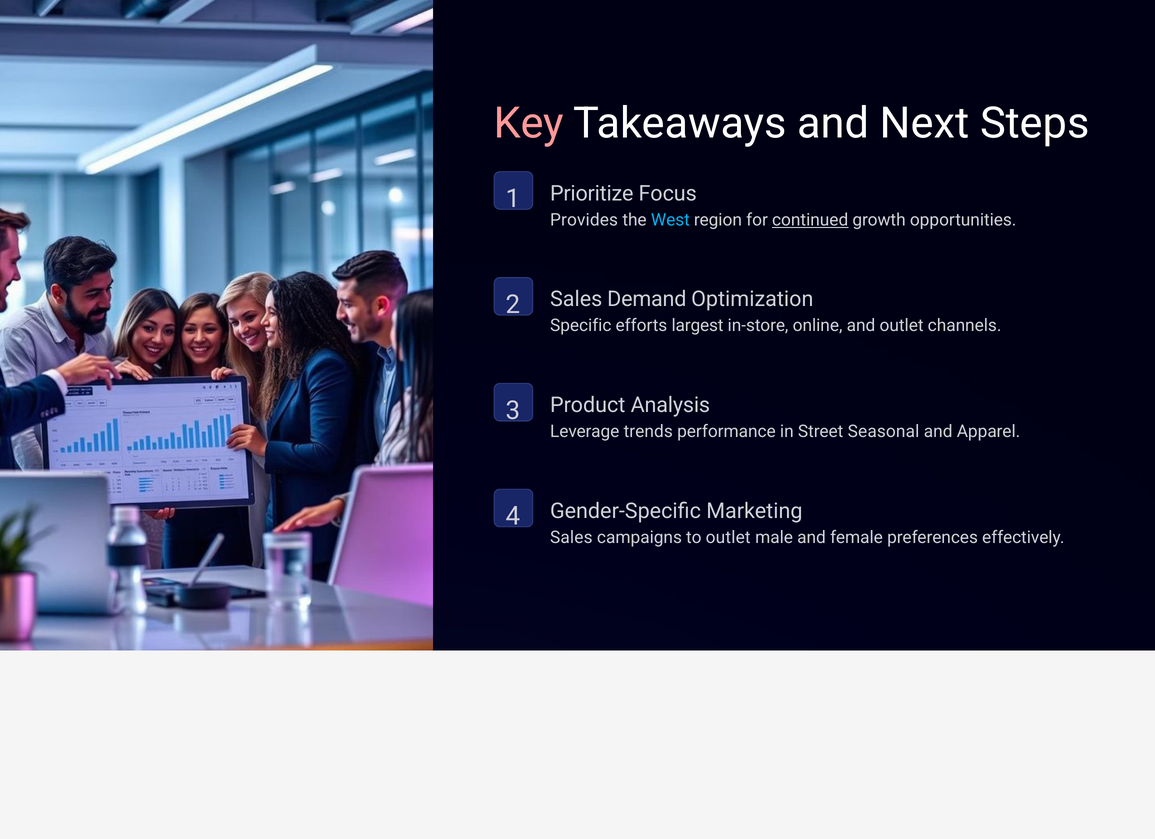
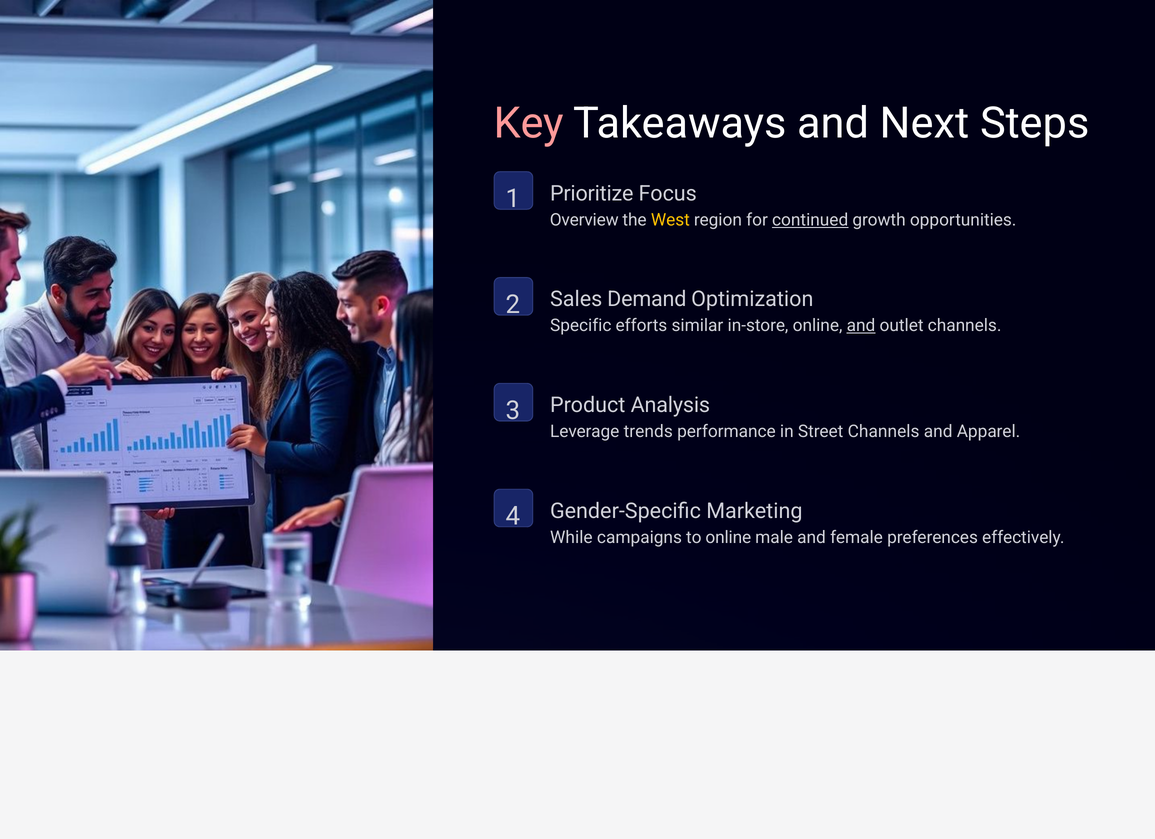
Provides: Provides -> Overview (584, 220)
West colour: light blue -> yellow (670, 220)
largest: largest -> similar (697, 326)
and underline: none -> present (861, 326)
Street Seasonal: Seasonal -> Channels (884, 432)
Sales: Sales -> While (571, 538)
to outlet: outlet -> online (728, 538)
